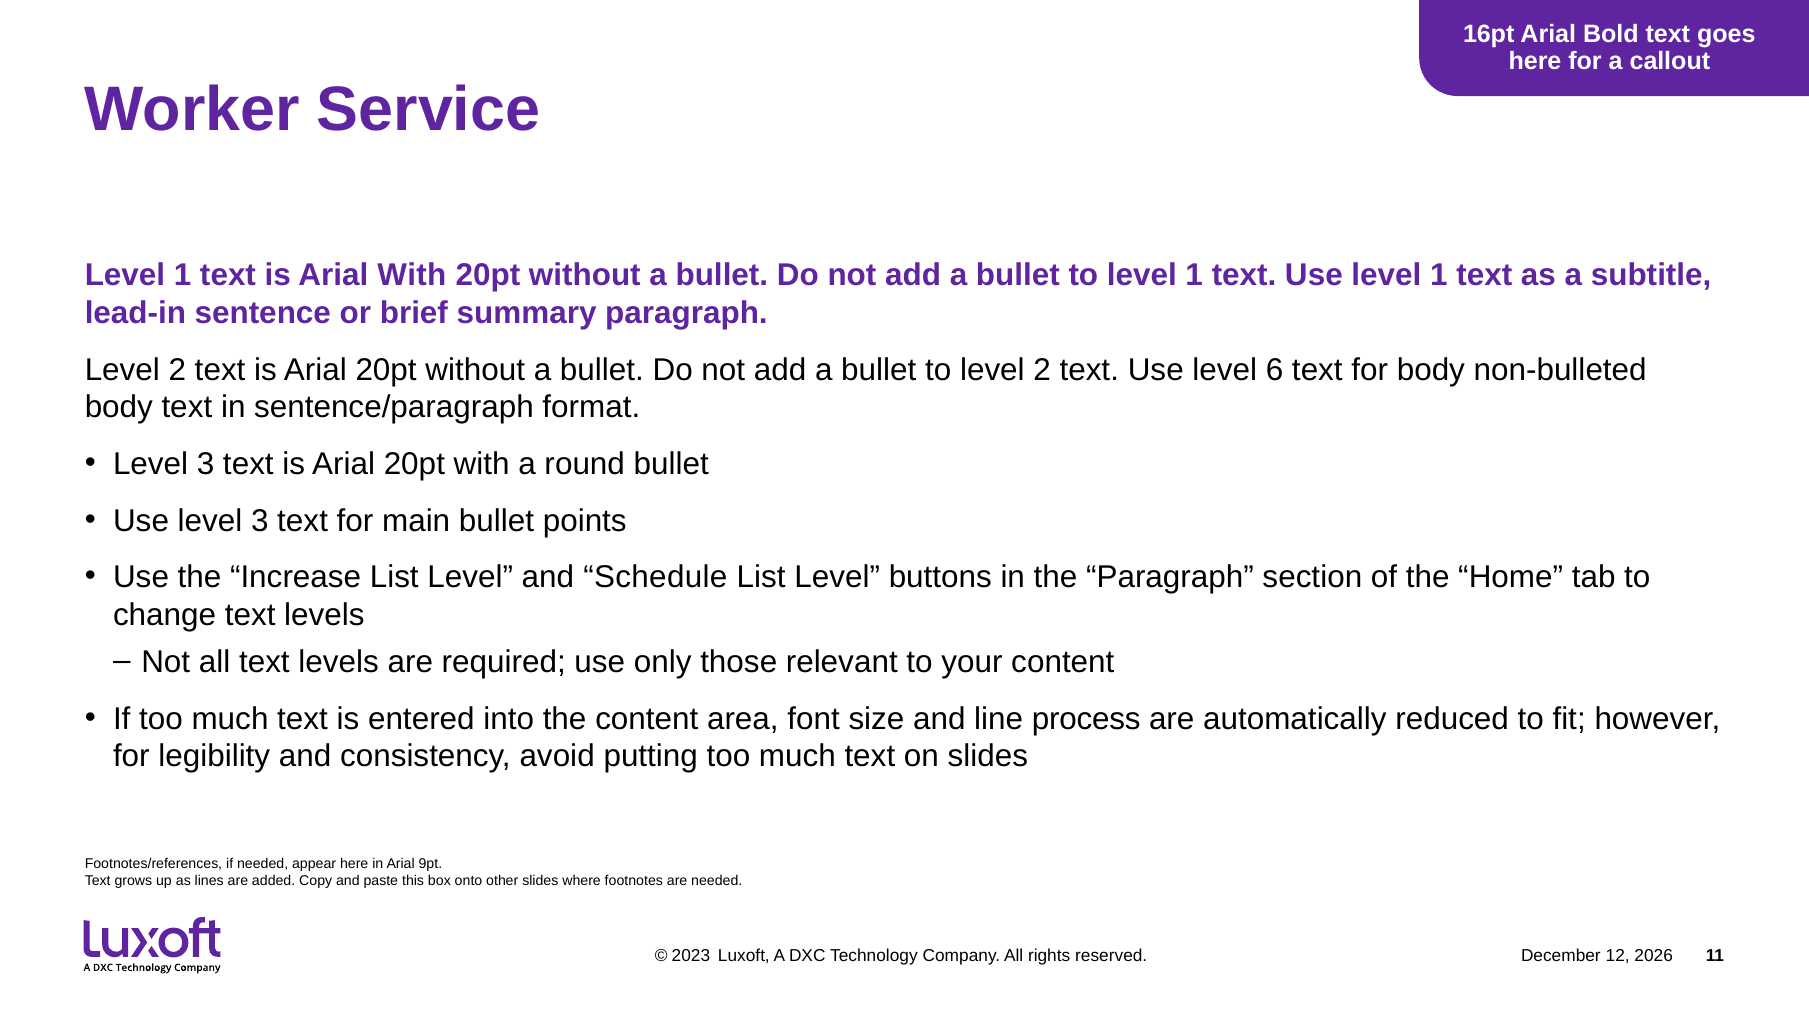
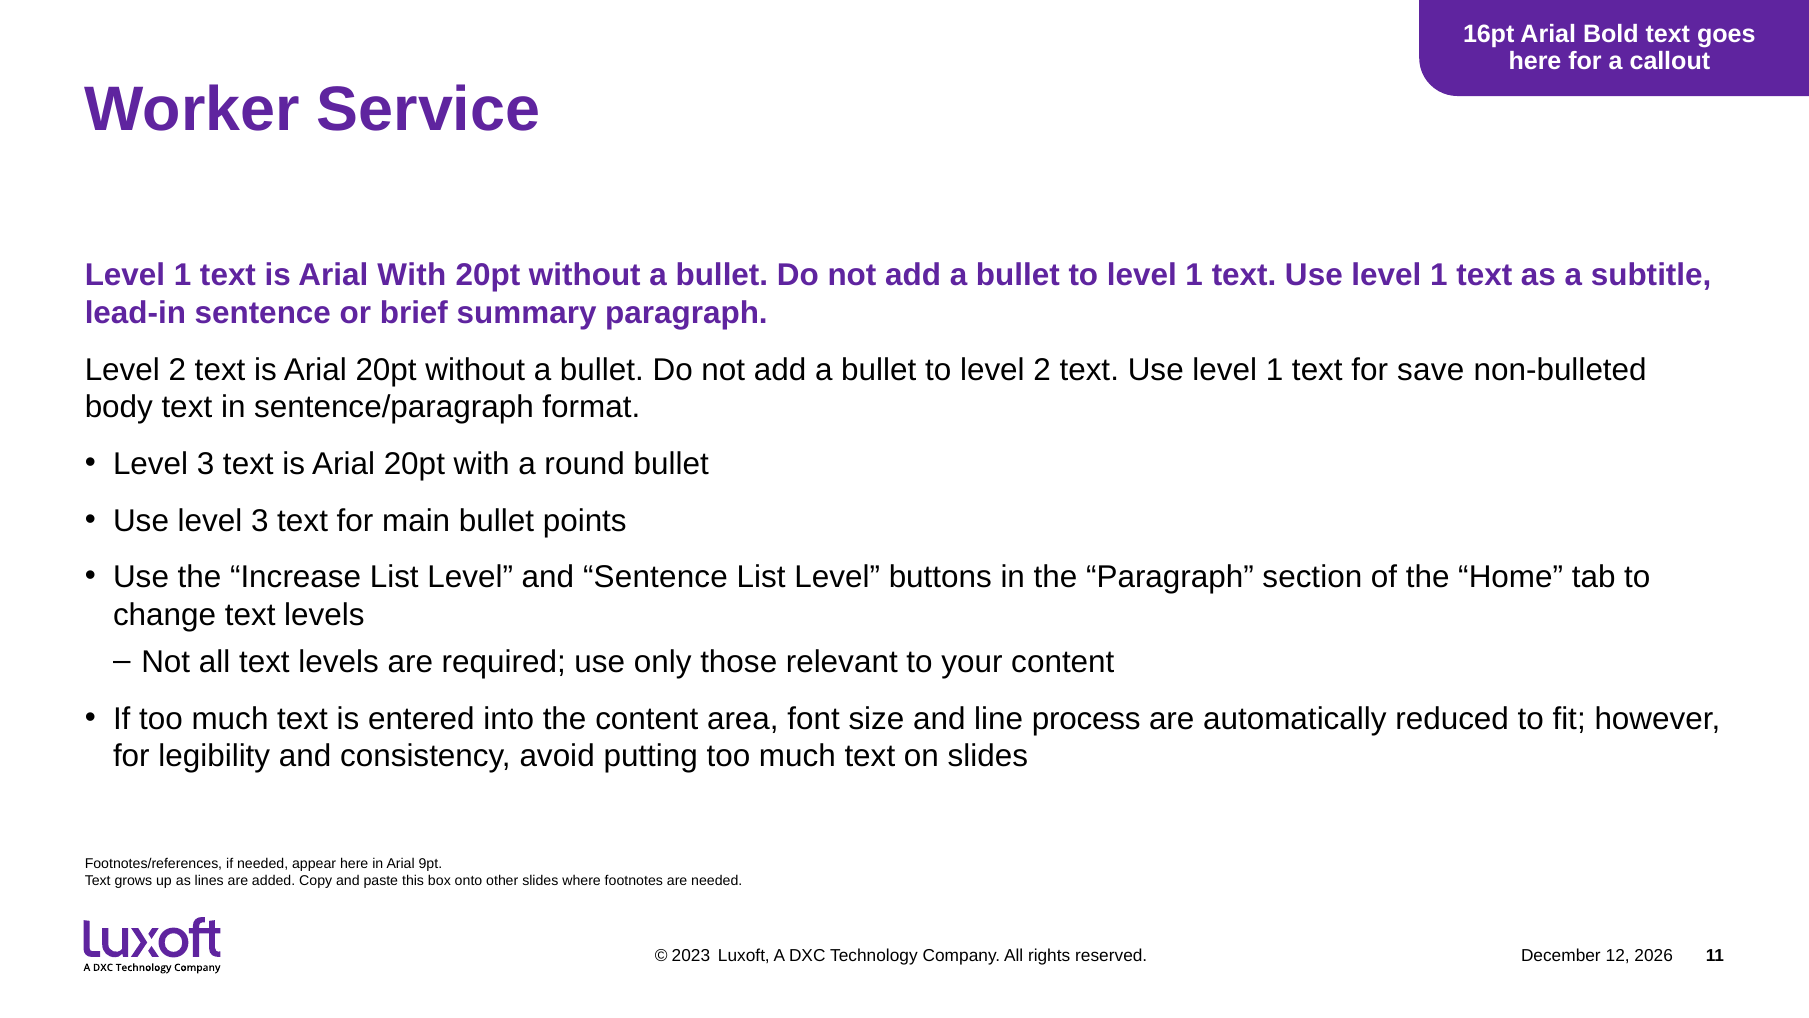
6: 6 -> 1 (1275, 370)
for body: body -> save (1431, 370)
and Schedule: Schedule -> Sentence (655, 577)
